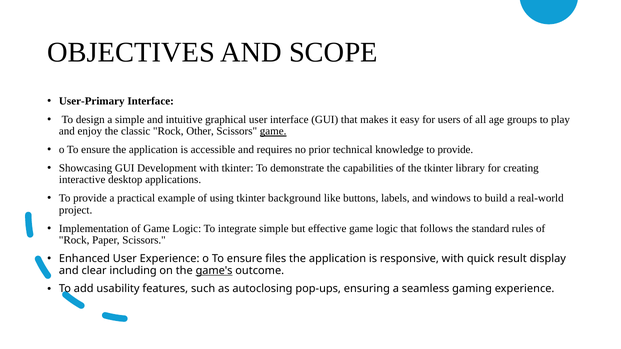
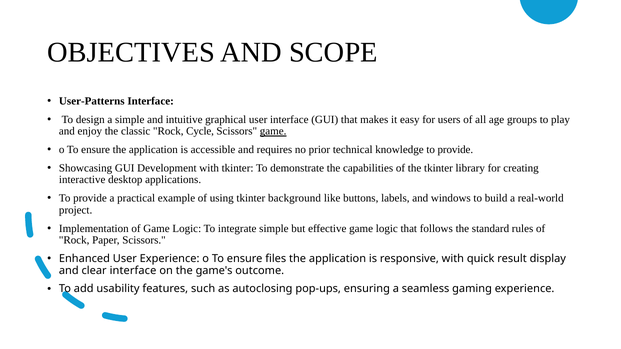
User-Primary: User-Primary -> User-Patterns (92, 101)
Other: Other -> Cycle (200, 131)
clear including: including -> interface (133, 271)
game's underline: present -> none (214, 271)
